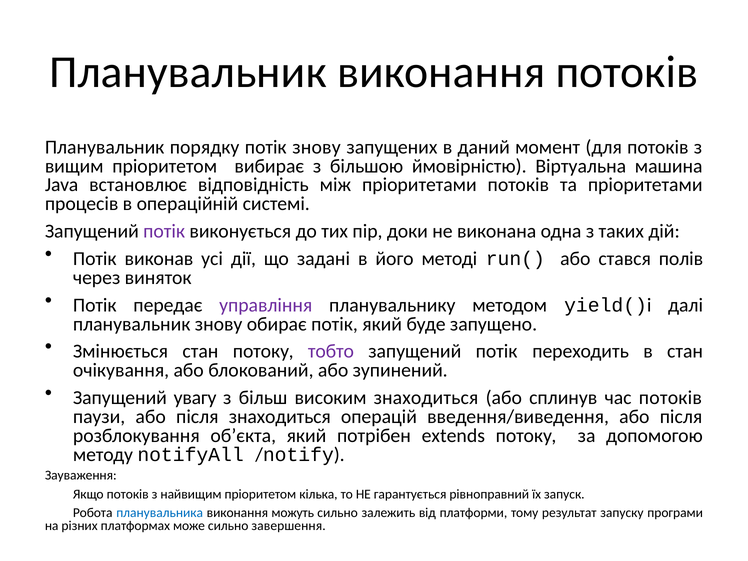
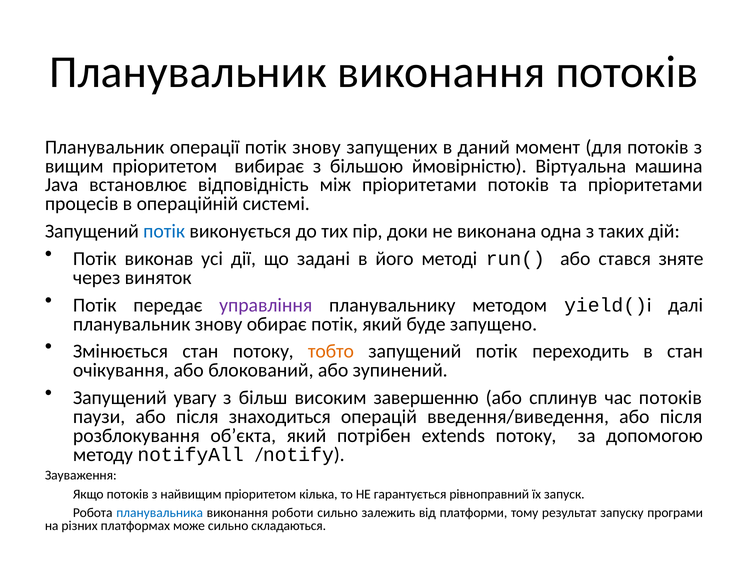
порядку: порядку -> операції (205, 147)
потік colour: purple -> blue (164, 231)
полів: полів -> зняте (681, 259)
тобто colour: purple -> orange (331, 351)
високим знаходиться: знаходиться -> завершенню (426, 398)
можуть: можуть -> роботи (293, 513)
завершення: завершення -> складаються (289, 526)
